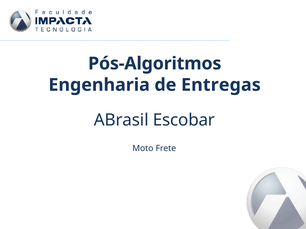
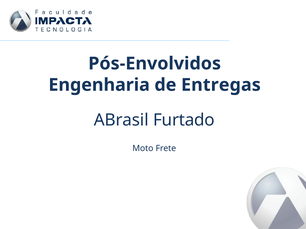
Pós-Algoritmos: Pós-Algoritmos -> Pós-Envolvidos (155, 64)
Escobar: Escobar -> Furtado (184, 120)
